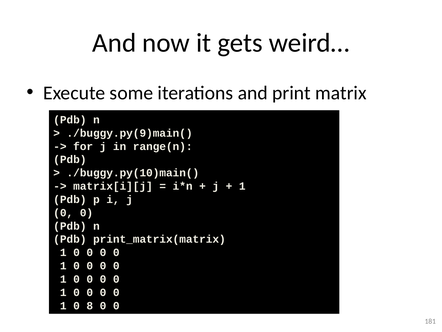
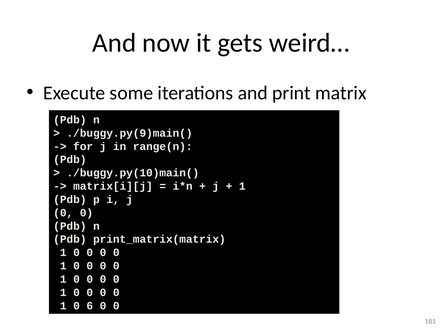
8: 8 -> 6 (90, 305)
